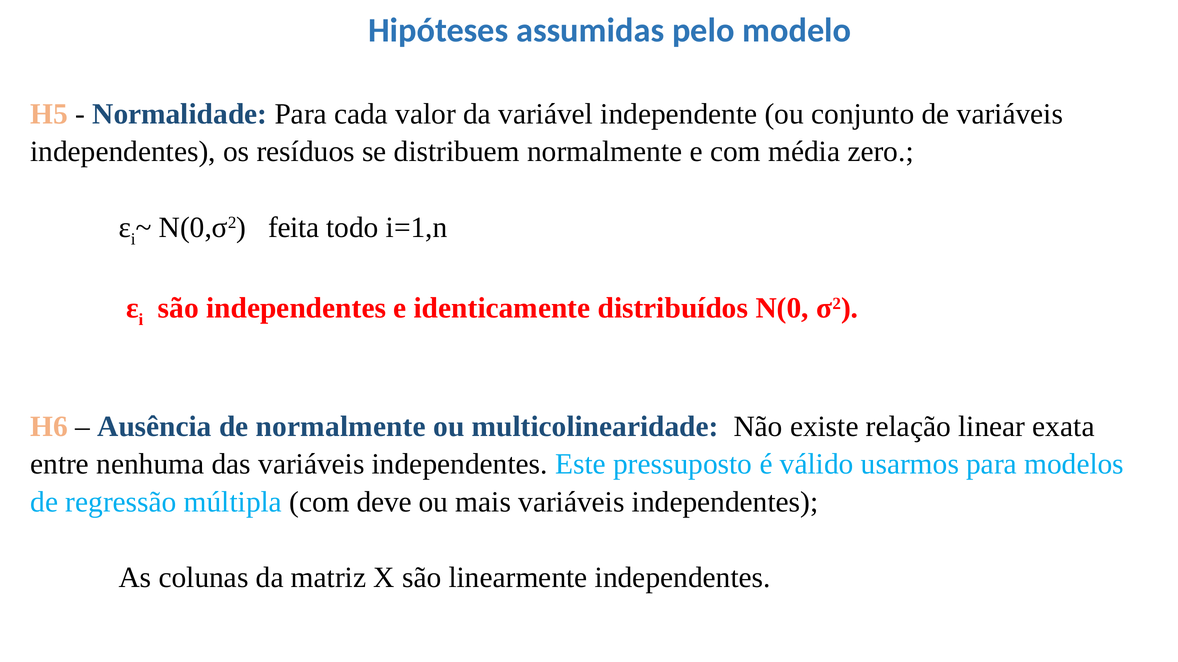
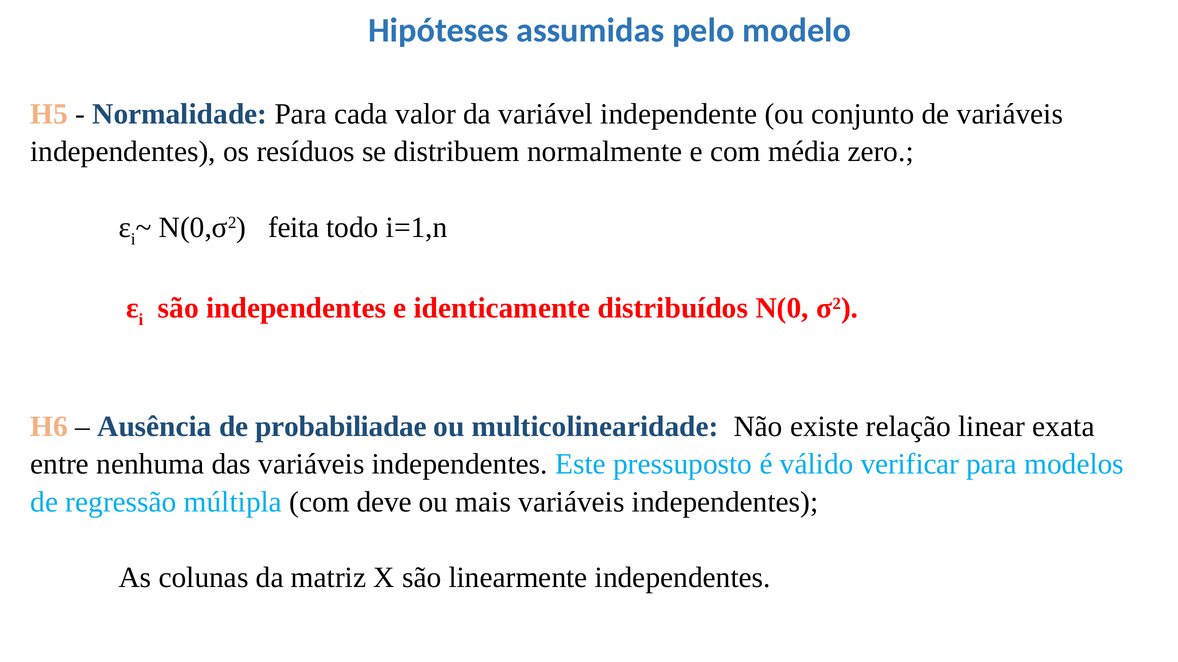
de normalmente: normalmente -> probabiliadae (341, 427)
usarmos: usarmos -> verificar (910, 465)
